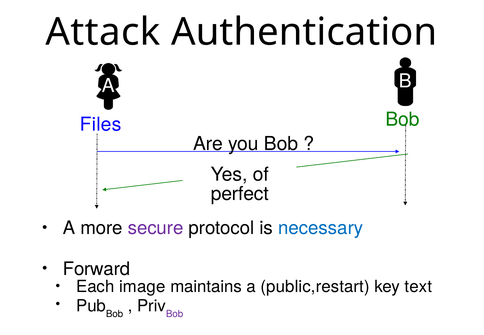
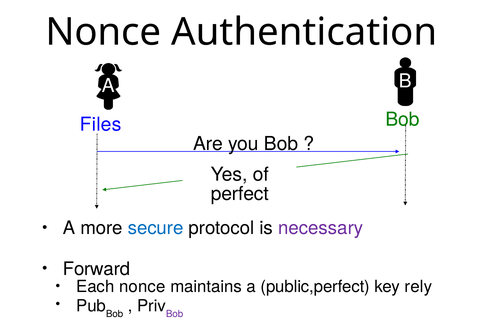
Attack: Attack -> Nonce (103, 32)
secure colour: purple -> blue (156, 228)
necessary colour: blue -> purple (321, 228)
Each image: image -> nonce (142, 287)
public,restart: public,restart -> public,perfect (315, 287)
text: text -> rely (418, 287)
